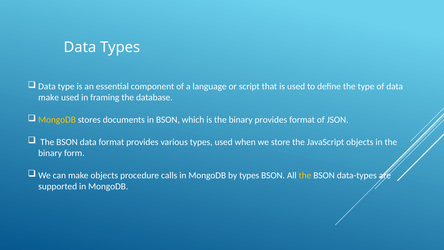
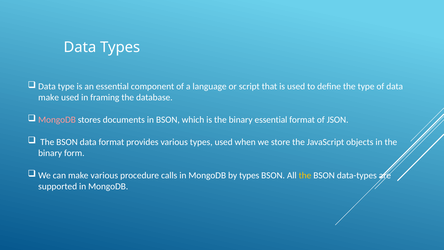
MongoDB colour: yellow -> pink (57, 120)
binary provides: provides -> essential (271, 120)
make objects: objects -> various (104, 175)
